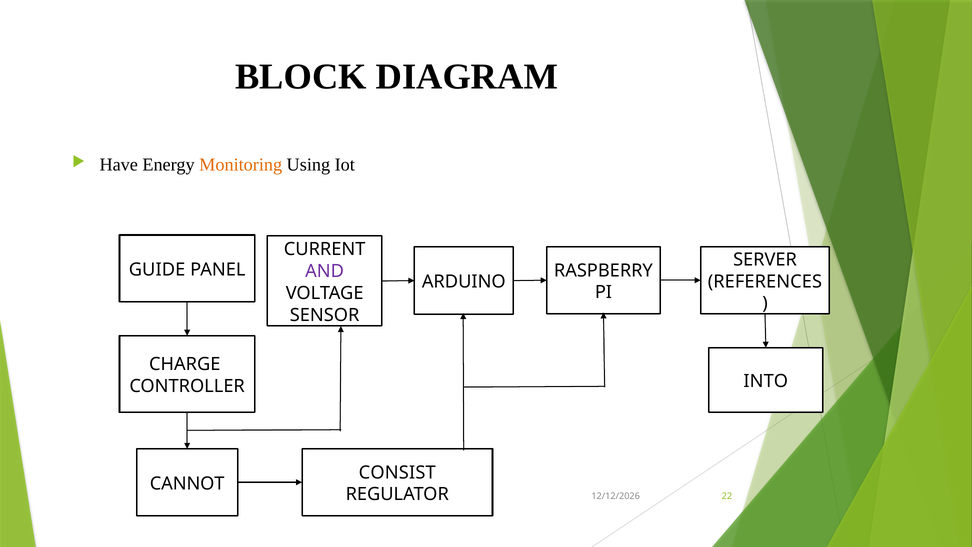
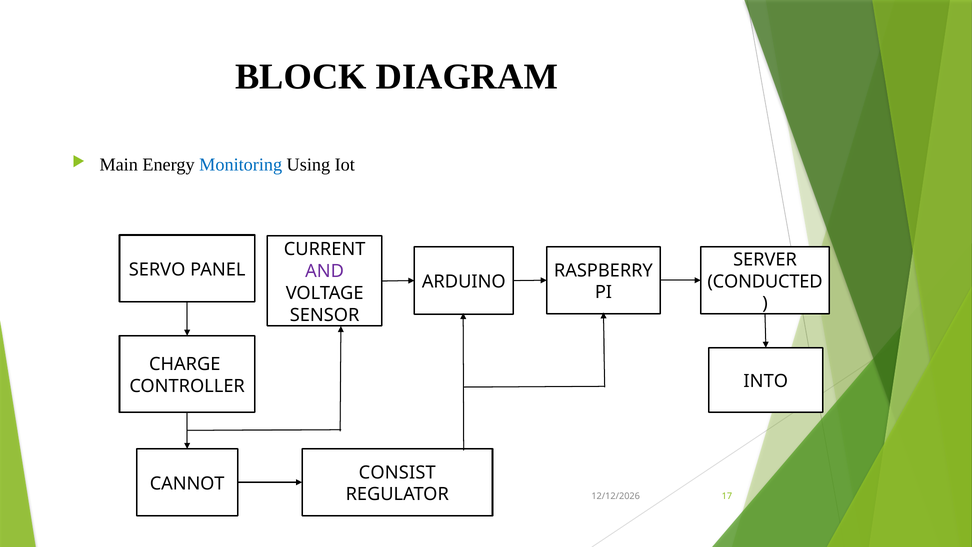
Have: Have -> Main (119, 164)
Monitoring colour: orange -> blue (241, 164)
GUIDE: GUIDE -> SERVO (157, 270)
REFERENCES: REFERENCES -> CONDUCTED (765, 281)
22: 22 -> 17 (727, 496)
